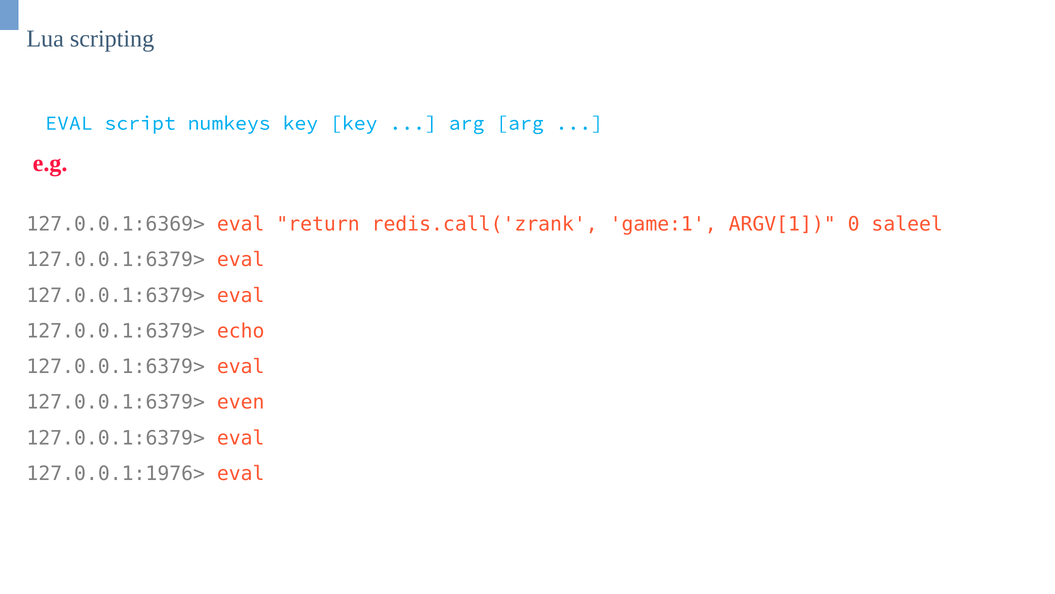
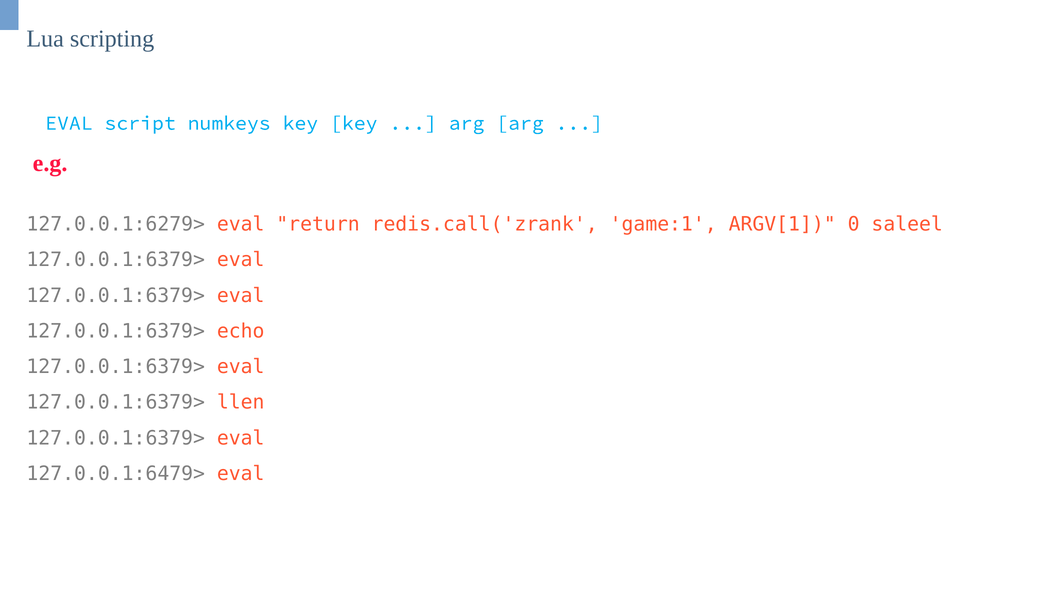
127.0.0.1:6369>: 127.0.0.1:6369> -> 127.0.0.1:6279> (116, 224)
even: even -> llen (241, 402)
127.0.0.1:1976>: 127.0.0.1:1976> -> 127.0.0.1:6479> (116, 473)
